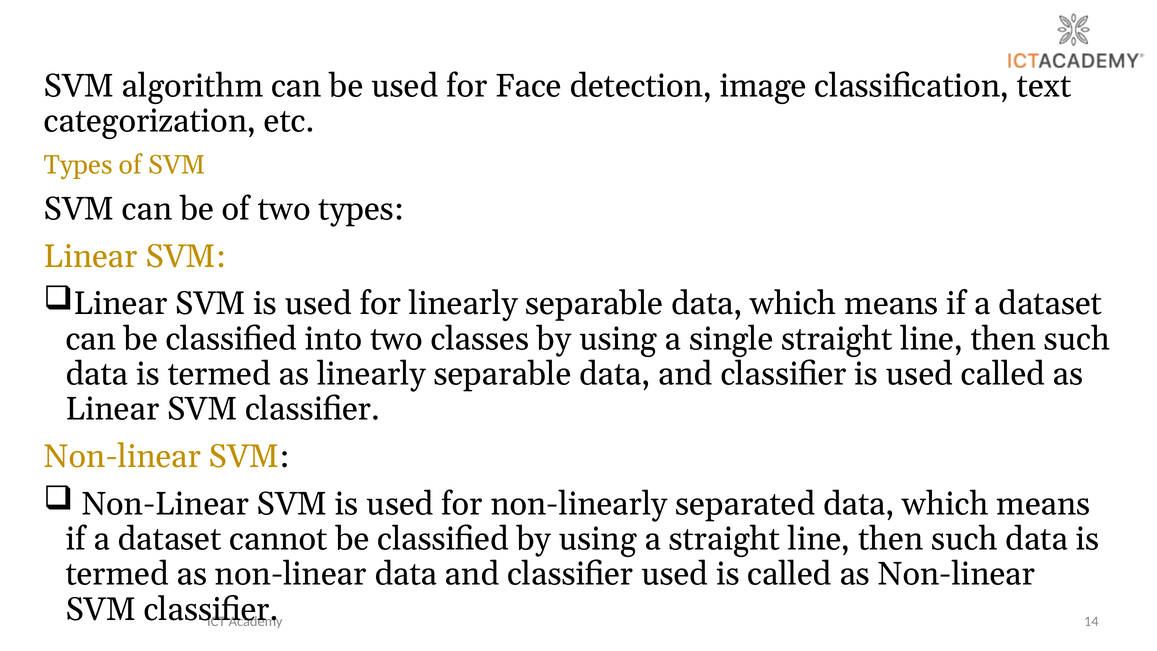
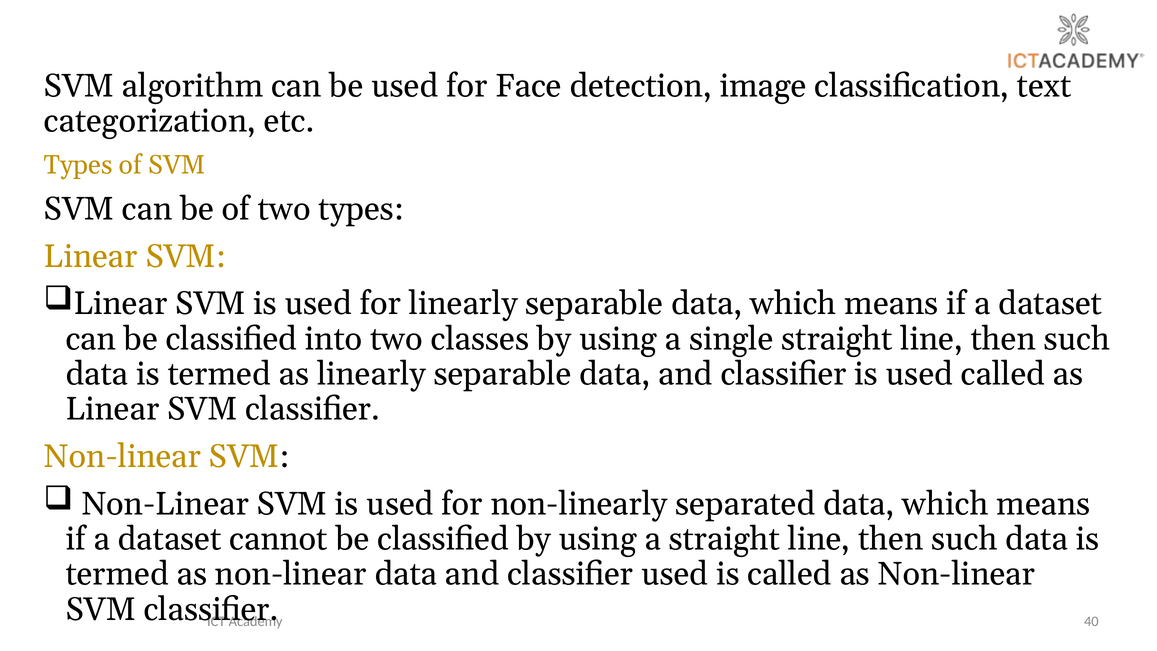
14: 14 -> 40 (1091, 621)
